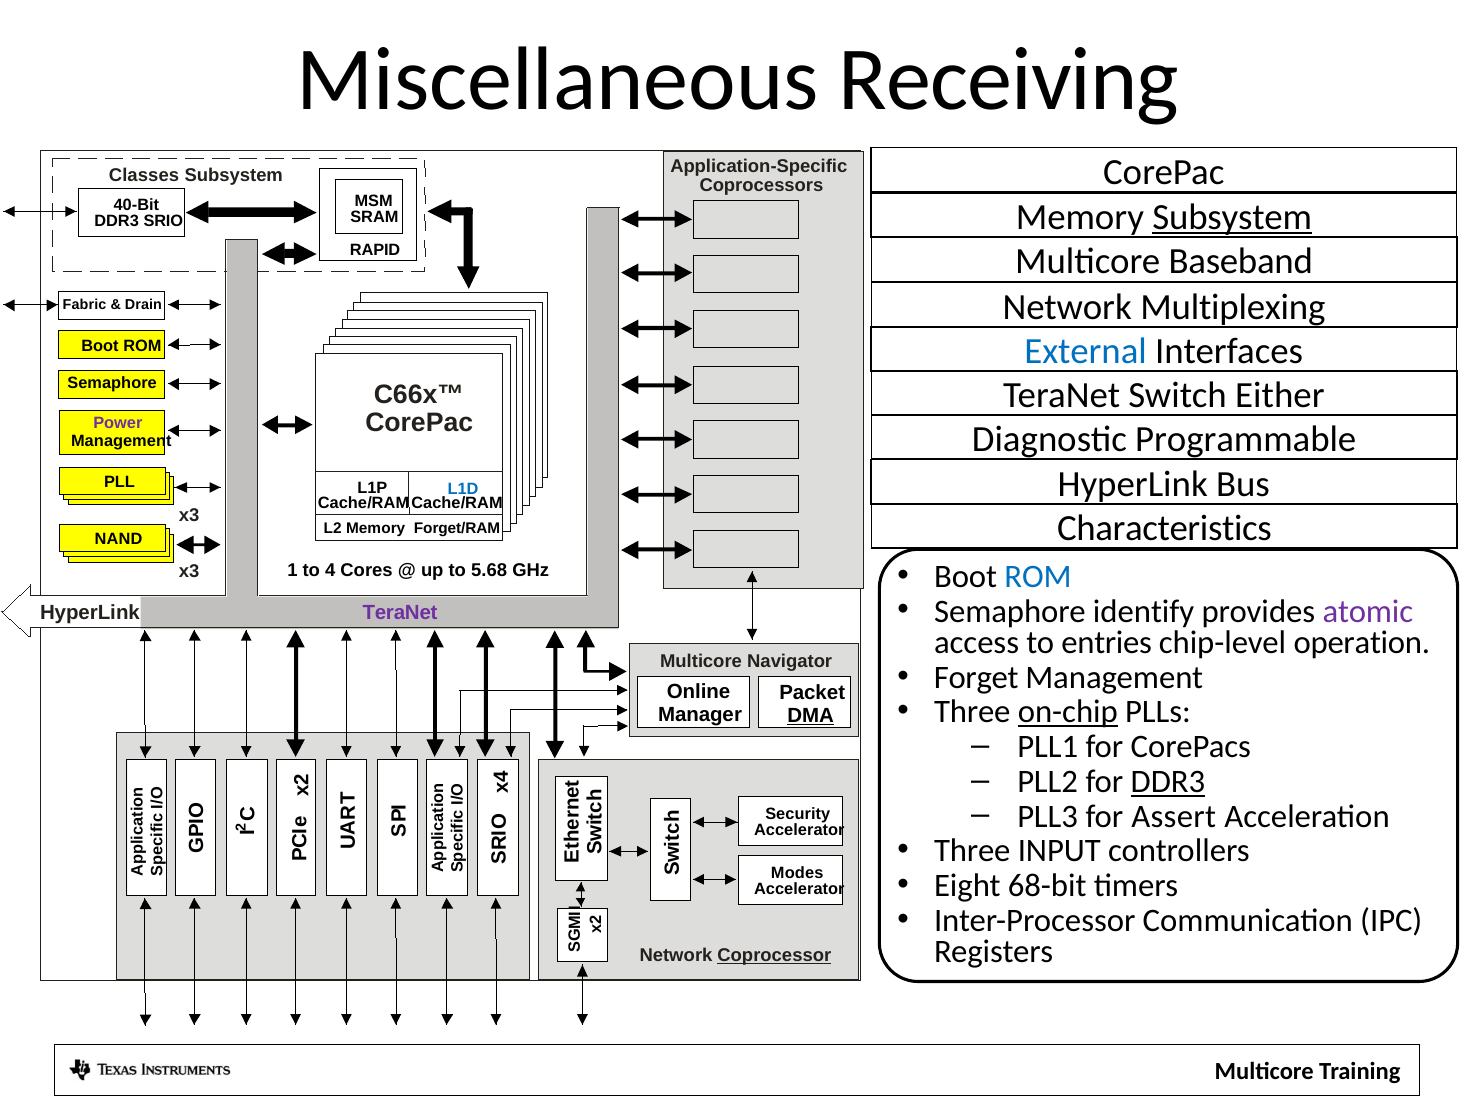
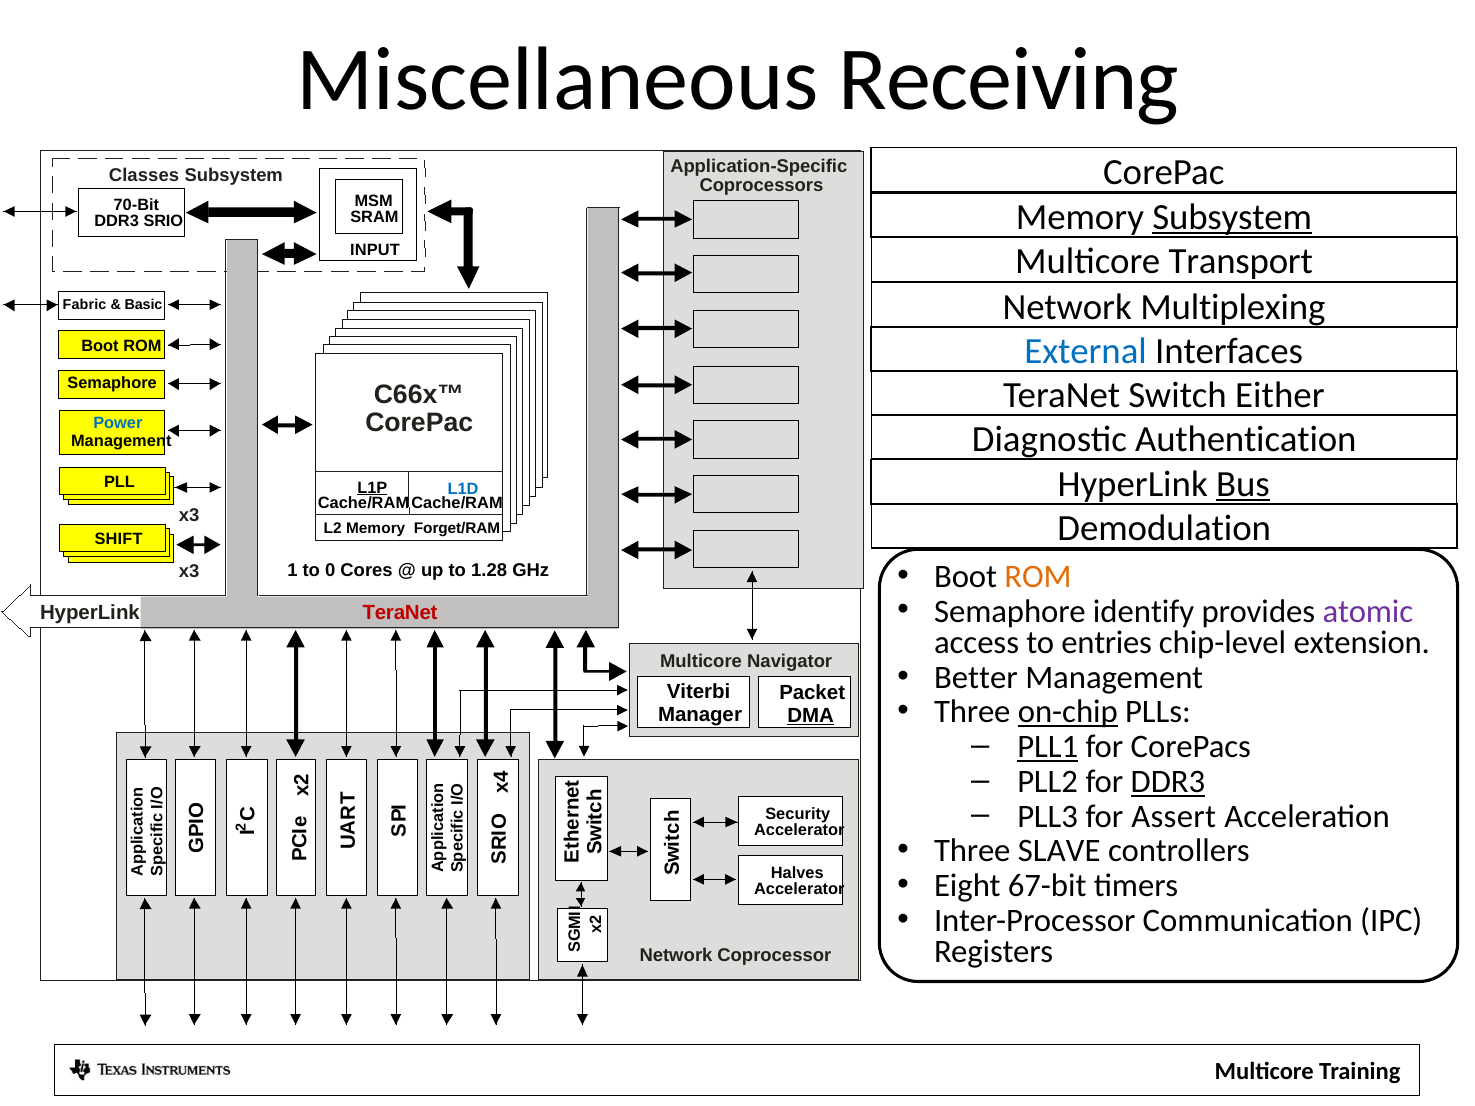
40-Bit: 40-Bit -> 70-Bit (136, 205)
RAPID: RAPID -> INPUT (375, 250)
Baseband: Baseband -> Transport (1241, 262)
Drain: Drain -> Basic (144, 305)
Power colour: purple -> blue (118, 424)
Programmable: Programmable -> Authentication (1246, 440)
Bus underline: none -> present (1243, 484)
L1P underline: none -> present (372, 488)
Characteristics: Characteristics -> Demodulation (1164, 529)
NAND: NAND -> SHIFT (119, 540)
ROM colour: blue -> orange (1038, 577)
to 4: 4 -> 0 (330, 571)
5.68: 5.68 -> 1.28 (489, 571)
TeraNet colour: purple -> red (400, 613)
operation: operation -> extension (1362, 643)
Forget: Forget -> Better (976, 678)
Online: Online -> Viterbi (699, 692)
PLL1 underline: none -> present (1048, 747)
INPUT: INPUT -> SLAVE (1059, 851)
Modes: Modes -> Halves (797, 873)
68-bit: 68-bit -> 67-bit (1047, 886)
Coprocessor underline: present -> none (774, 956)
